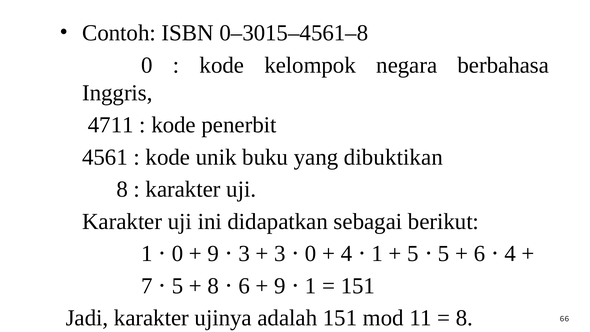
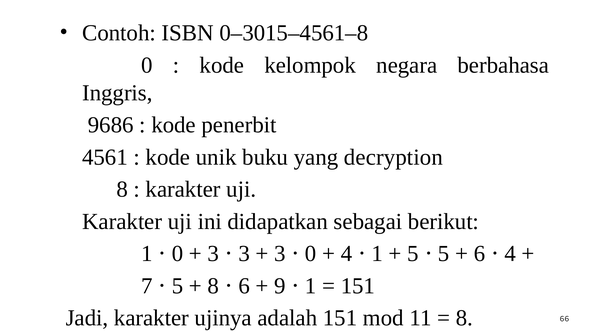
4711: 4711 -> 9686 (111, 125)
dibuktikan: dibuktikan -> decryption (393, 157)
9: 9 -> 3 (213, 254)
